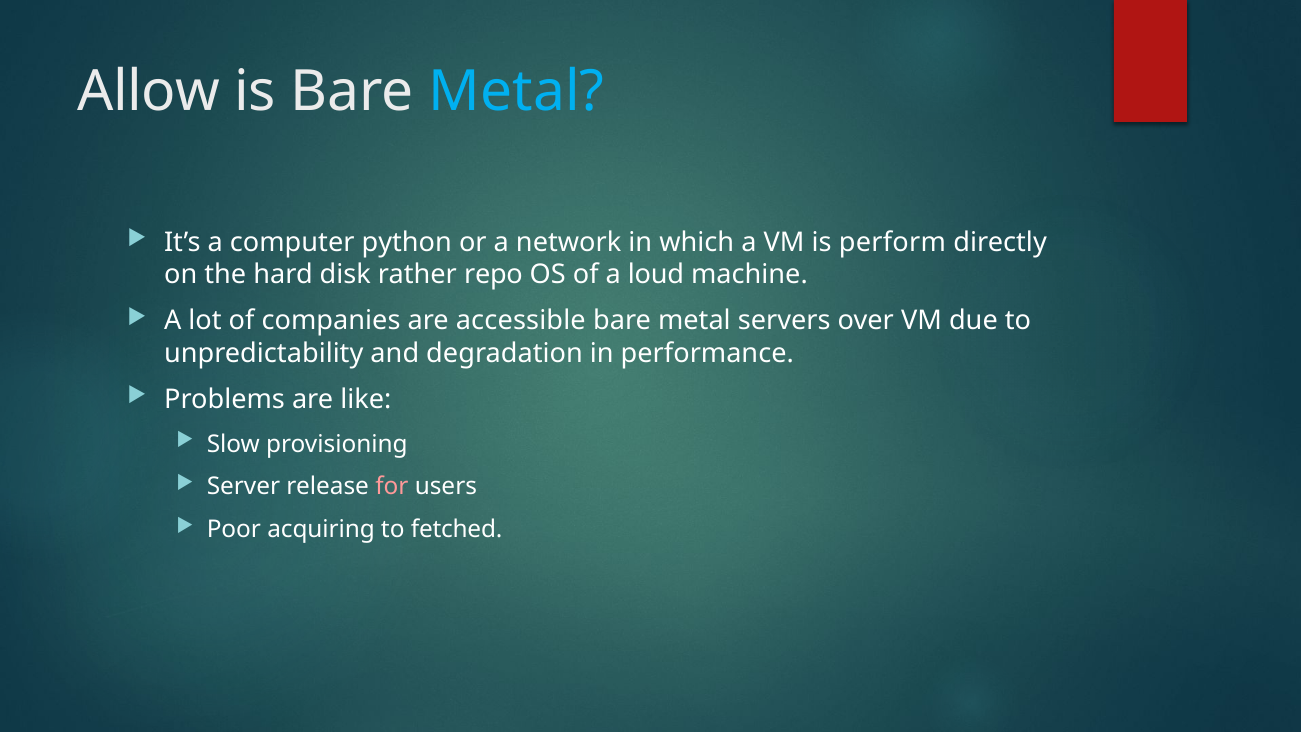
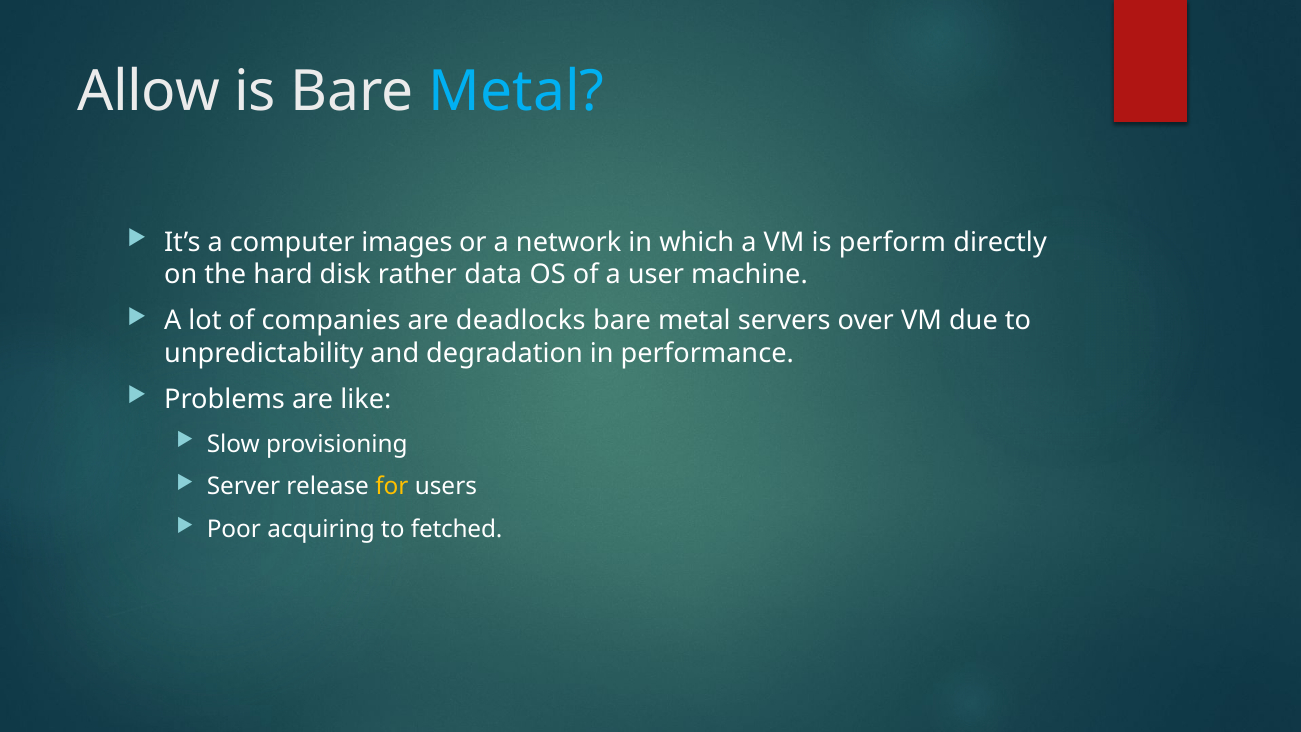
python: python -> images (407, 242)
repo: repo -> data (493, 275)
loud: loud -> user (656, 275)
accessible: accessible -> deadlocks (521, 321)
for colour: pink -> yellow (392, 487)
